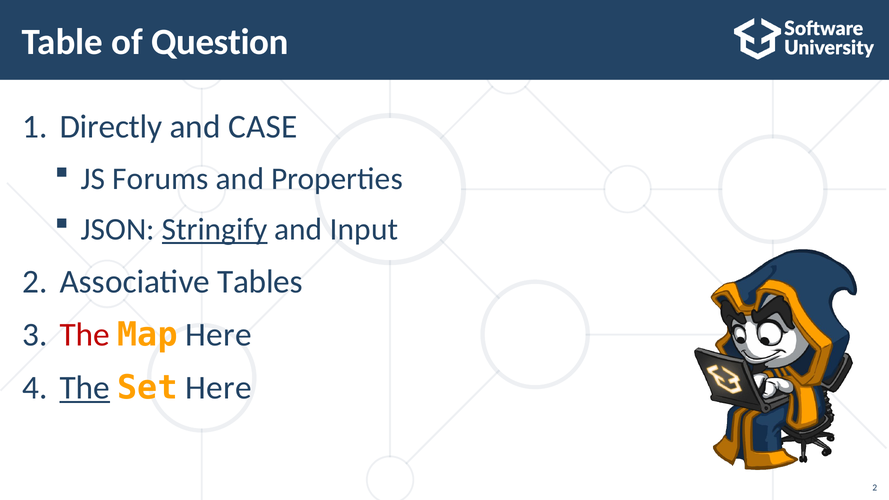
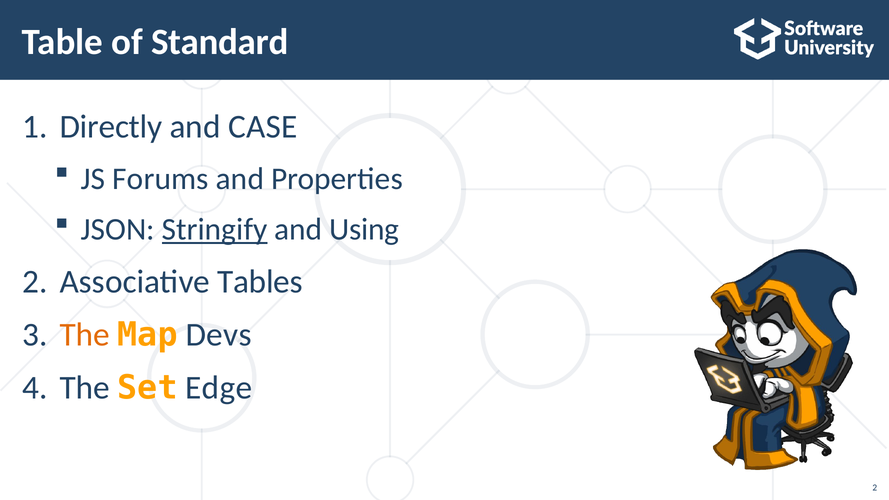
Question: Question -> Standard (220, 42)
Input: Input -> Using (364, 229)
The colour: red -> orange (85, 335)
Map Here: Here -> Devs (219, 335)
The underline: present -> none (85, 388)
Set Here: Here -> Edge (219, 388)
